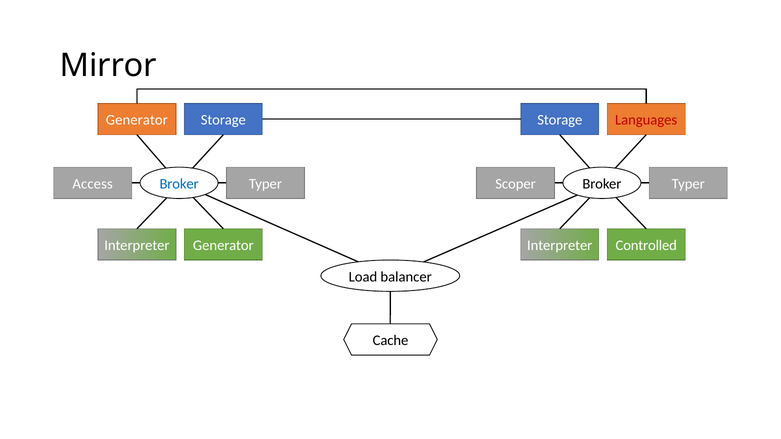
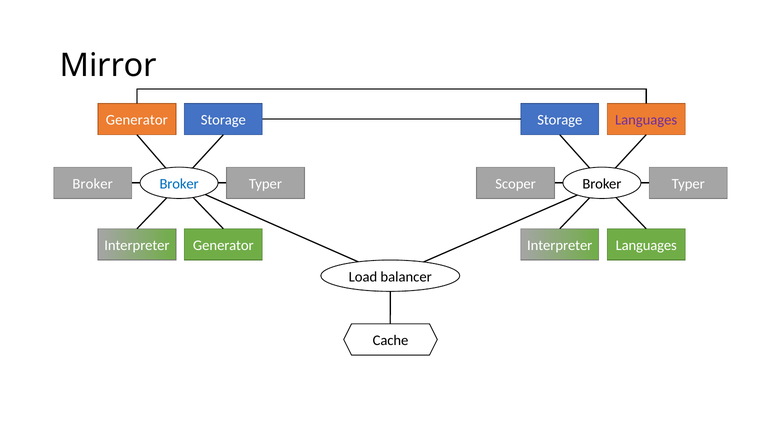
Languages colour: red -> purple (646, 120)
Access: Access -> Broker (93, 184)
Controlled: Controlled -> Languages (646, 246)
